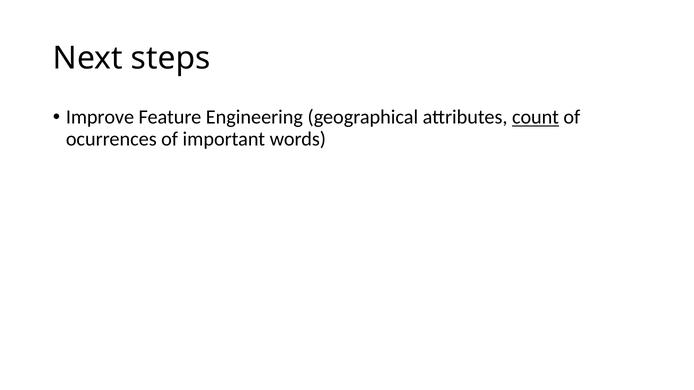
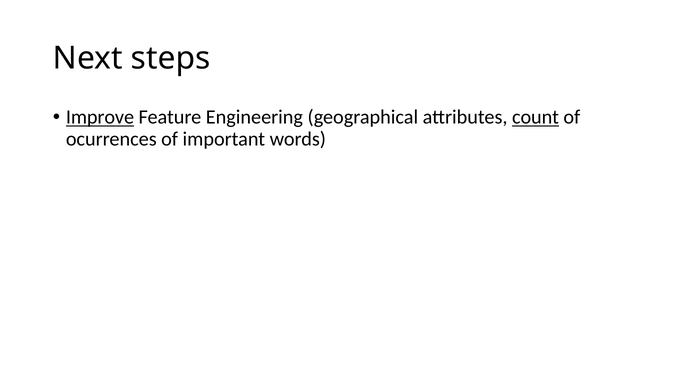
Improve underline: none -> present (100, 117)
